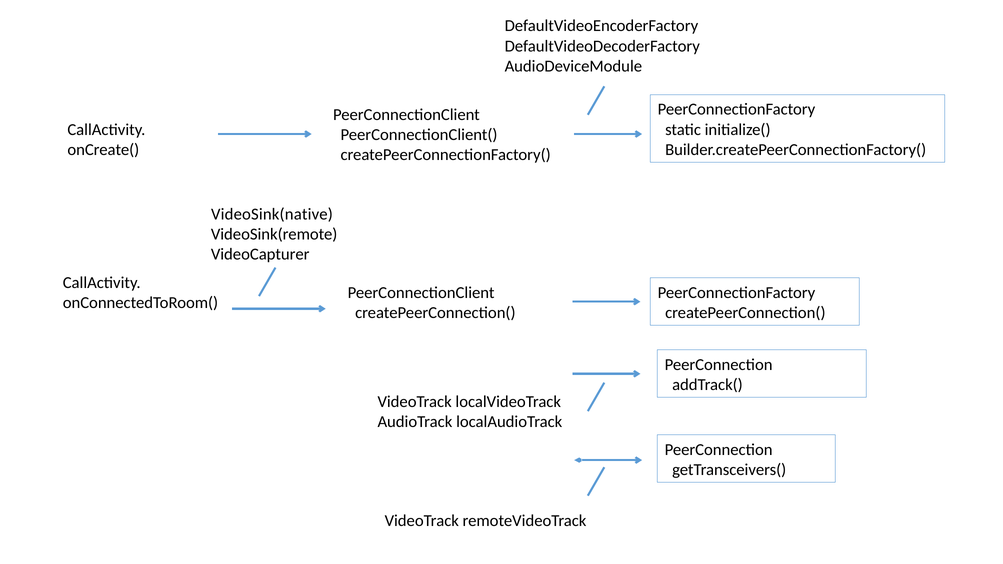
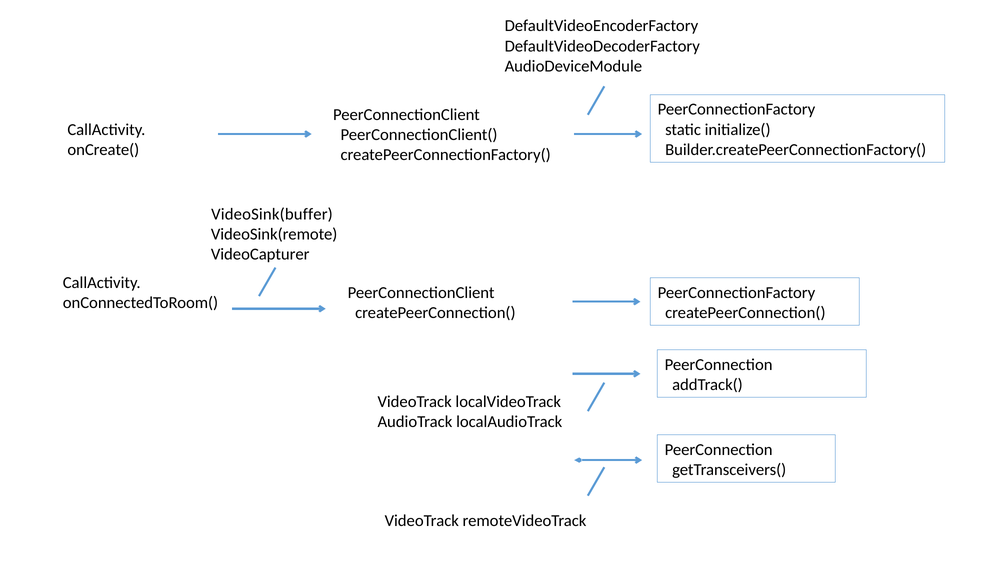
VideoSink(native: VideoSink(native -> VideoSink(buffer (272, 214)
